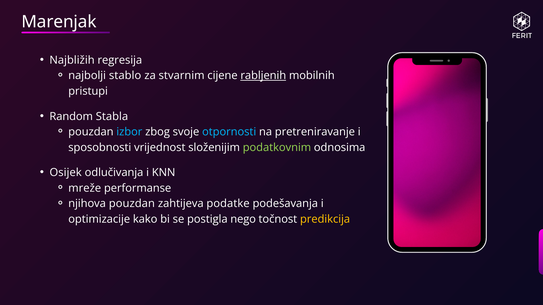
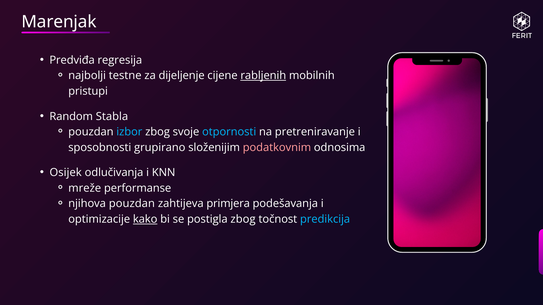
Najbližih: Najbližih -> Predviđa (72, 60)
stablo: stablo -> testne (125, 76)
stvarnim: stvarnim -> dijeljenje (182, 76)
vrijednost: vrijednost -> grupirano (160, 148)
podatkovnim colour: light green -> pink (277, 148)
podatke: podatke -> primjera (228, 204)
kako underline: none -> present (145, 219)
postigla nego: nego -> zbog (243, 219)
predikcija colour: yellow -> light blue (325, 219)
